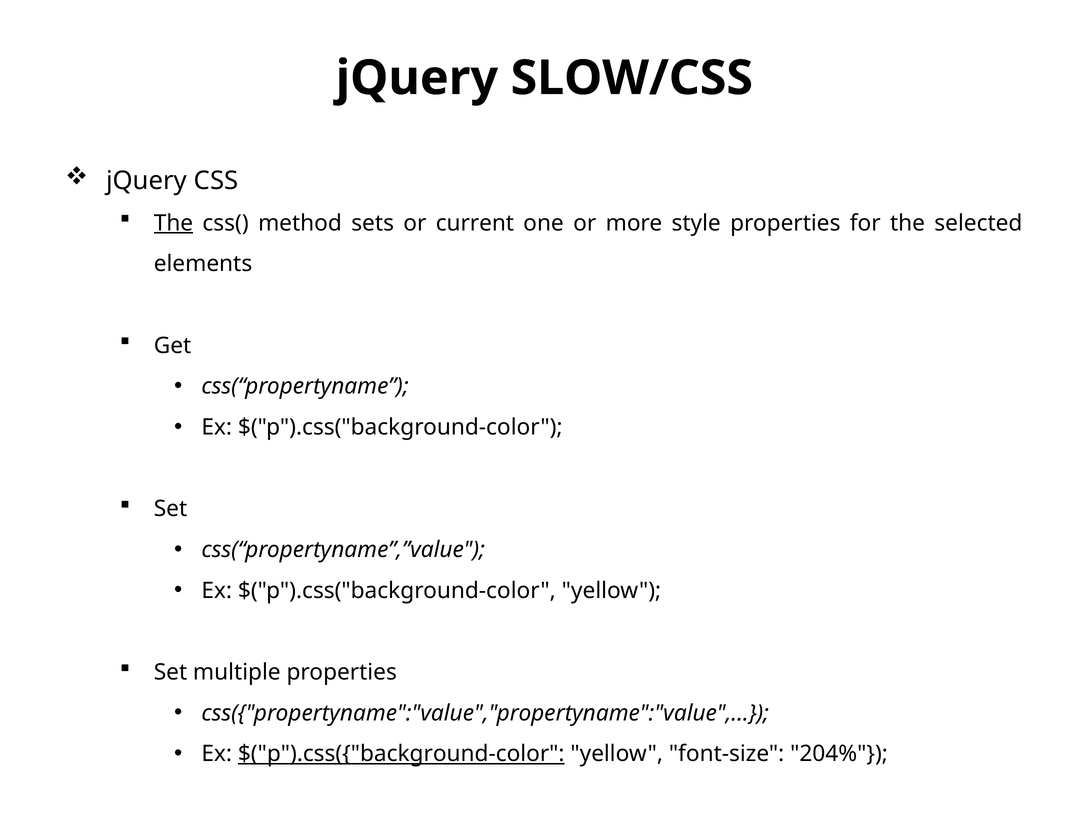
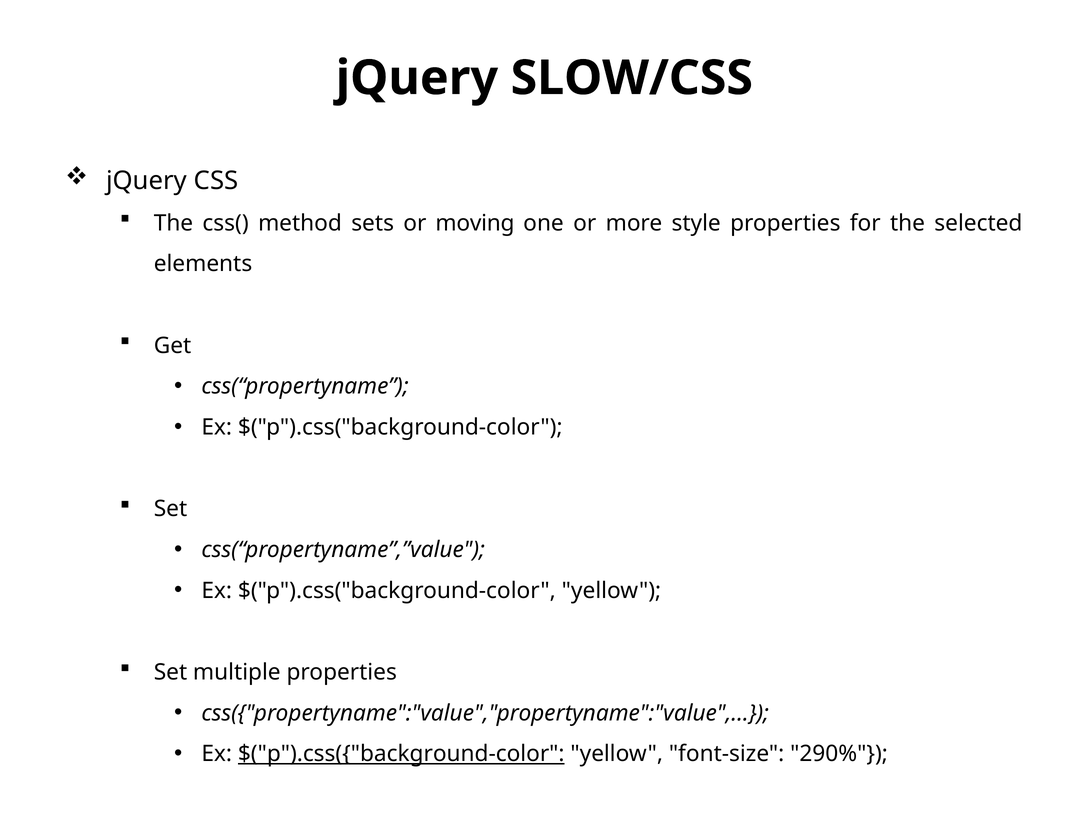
The underline: present -> none (173, 223)
current: current -> moving (475, 223)
204%: 204% -> 290% (839, 754)
